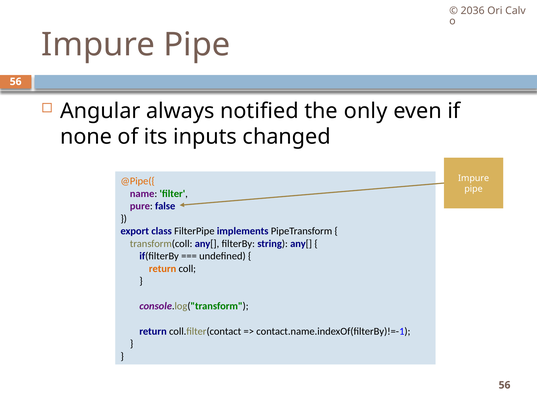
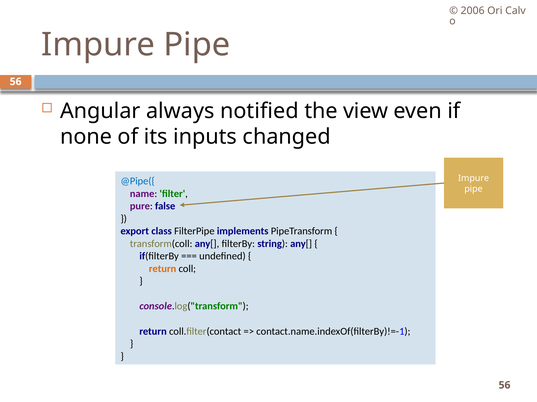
2036: 2036 -> 2006 (473, 11)
only: only -> view (366, 111)
@Pipe({ colour: orange -> blue (138, 181)
